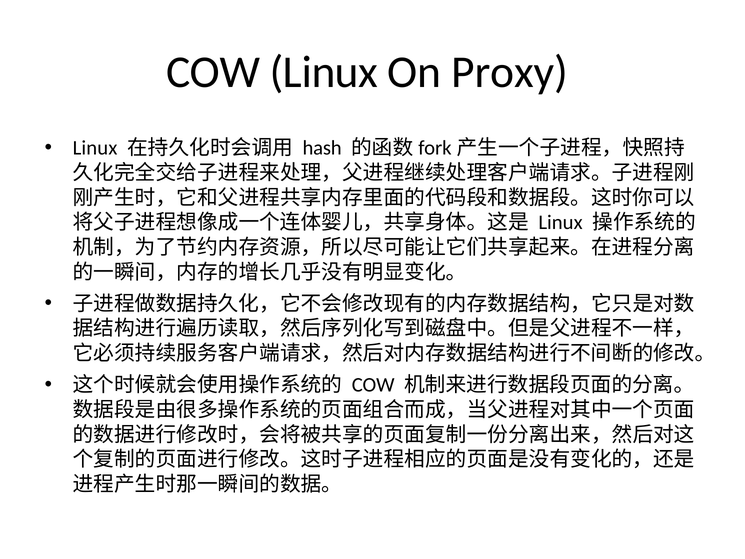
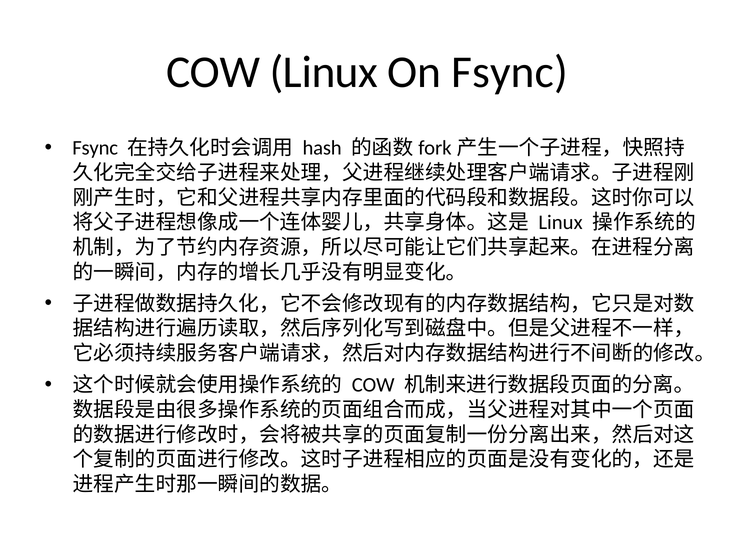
On Proxy: Proxy -> Fsync (510, 72)
Linux: Linux -> Fsync (95, 148)
